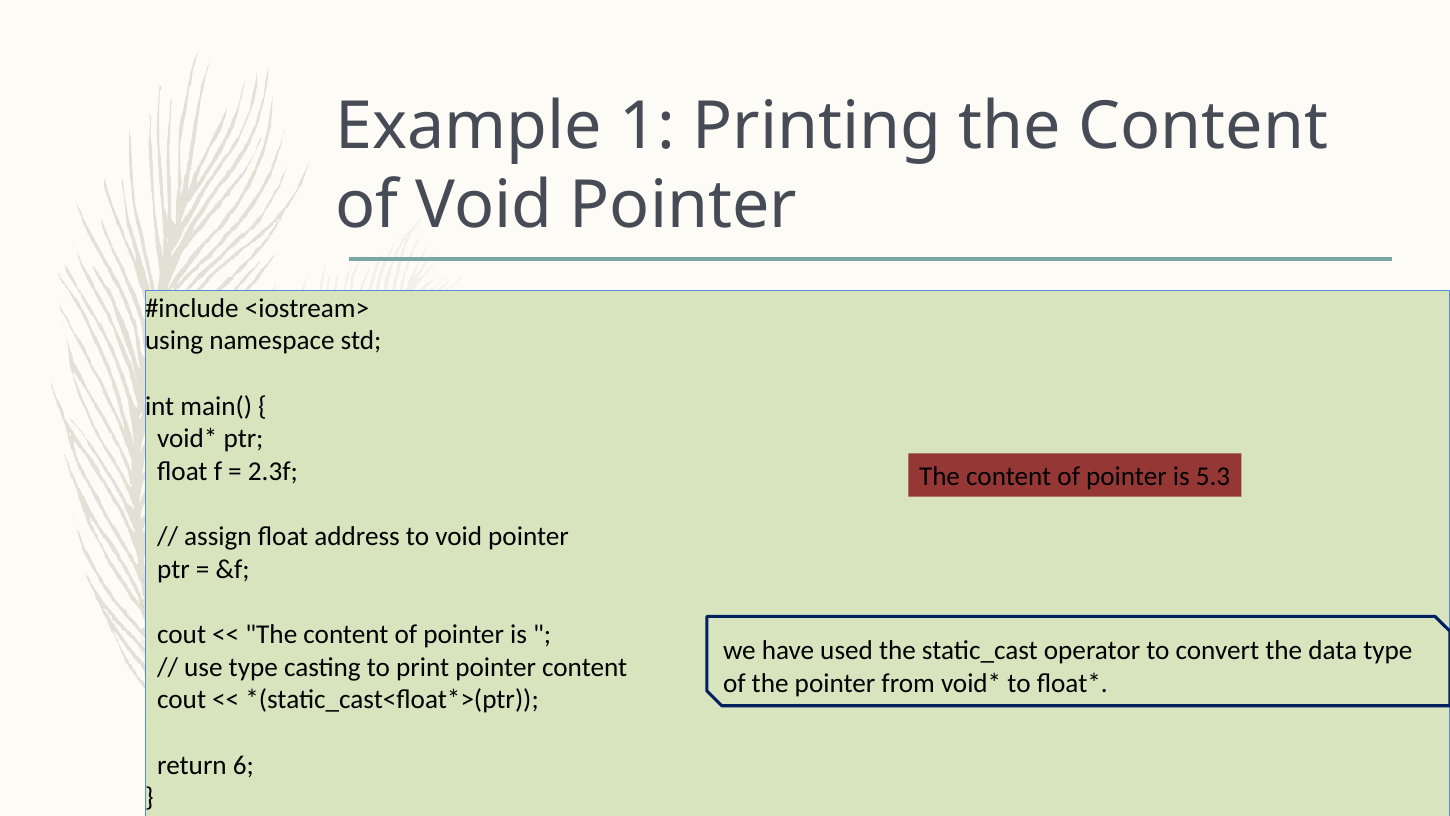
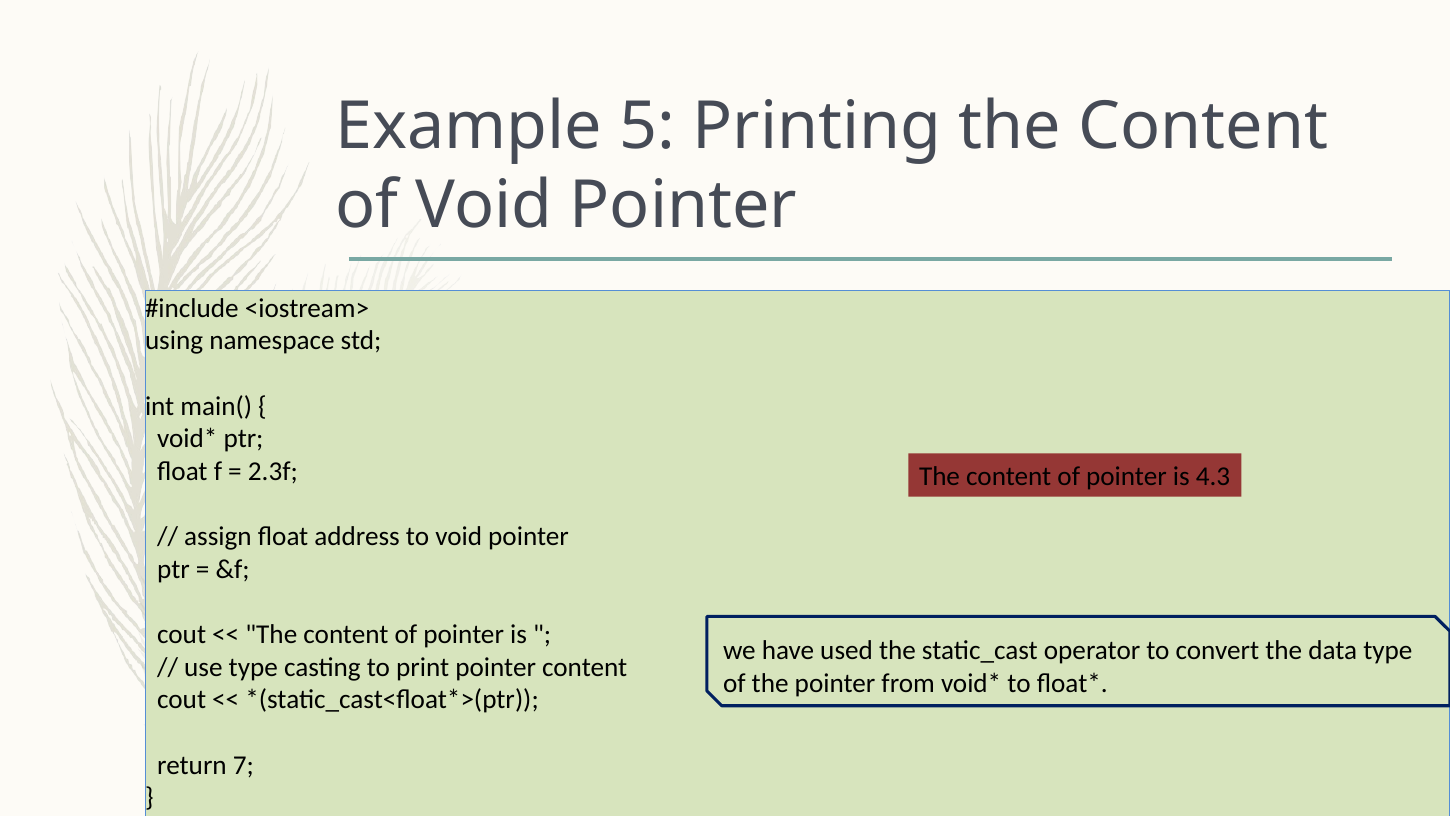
1: 1 -> 5 (647, 126)
5.3: 5.3 -> 4.3 (1213, 477)
6: 6 -> 7 (243, 765)
